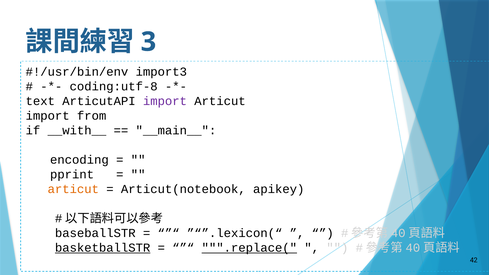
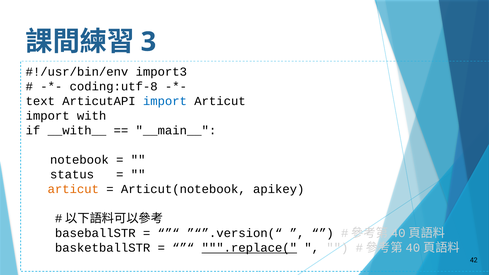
import colour: purple -> blue (165, 101)
from: from -> with (92, 116)
encoding: encoding -> notebook (79, 160)
pprint: pprint -> status (72, 174)
”“”.lexicon(“: ”“”.lexicon(“ -> ”“”.version(“ (235, 233)
basketballSTR underline: present -> none (103, 248)
